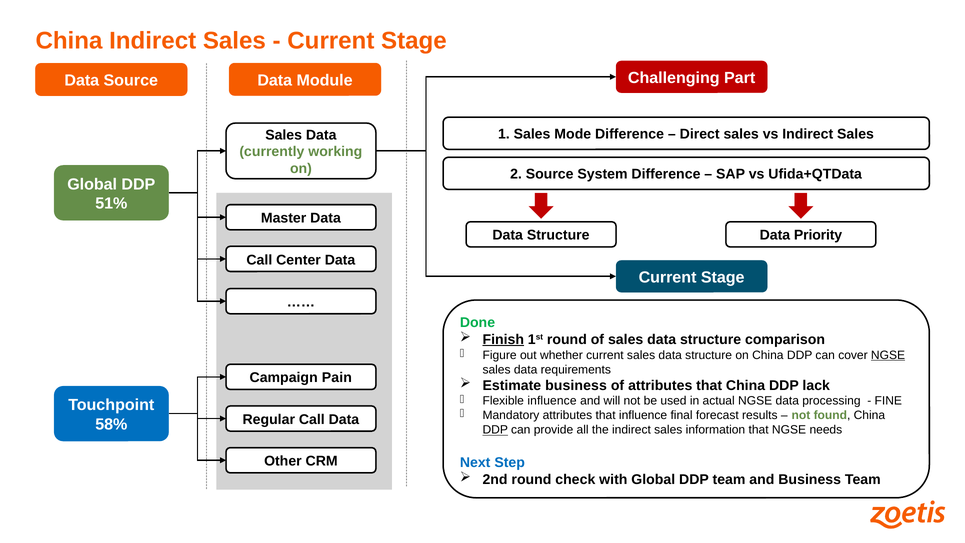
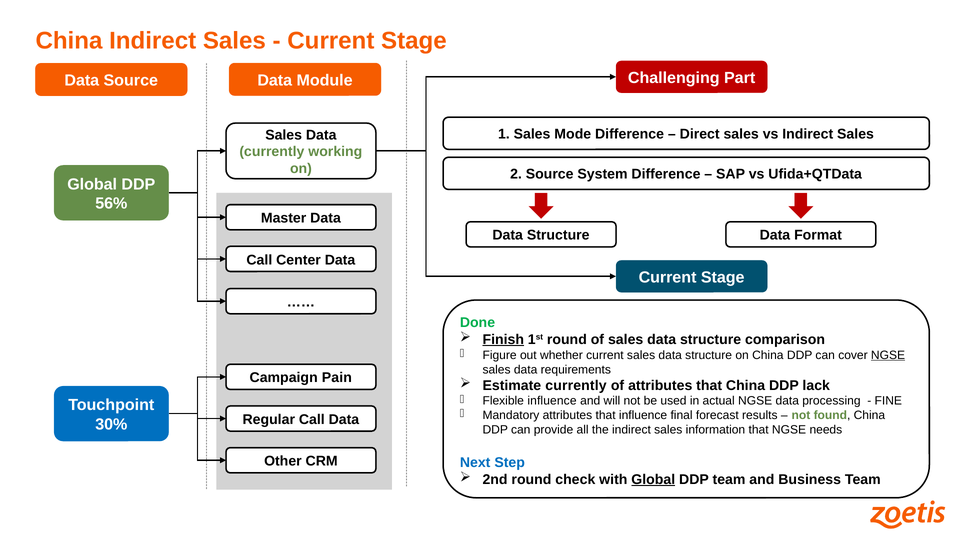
51%: 51% -> 56% (111, 203)
Priority: Priority -> Format (818, 235)
Estimate business: business -> currently (576, 385)
58%: 58% -> 30% (111, 424)
DDP underline: present -> none (495, 430)
Global underline: none -> present (653, 479)
